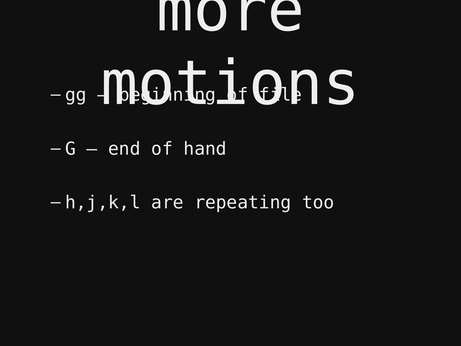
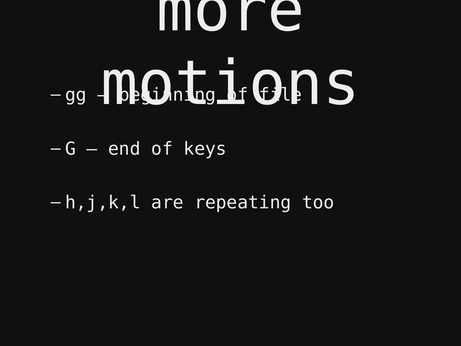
hand: hand -> keys (205, 149)
